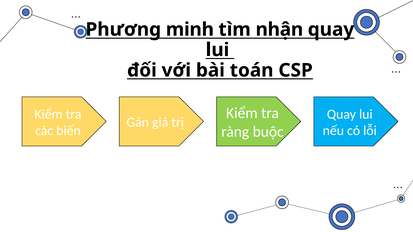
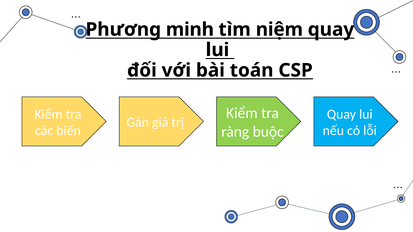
nhận: nhận -> niệm (279, 30)
